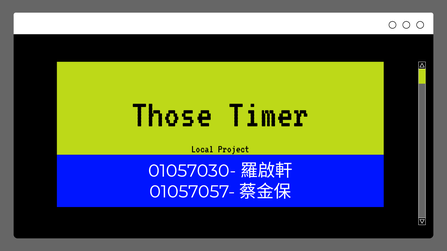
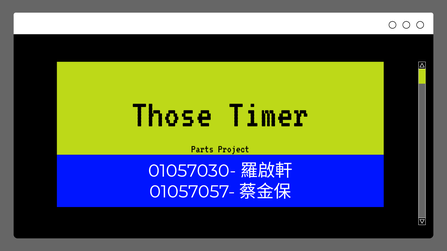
Local: Local -> Parts (202, 149)
